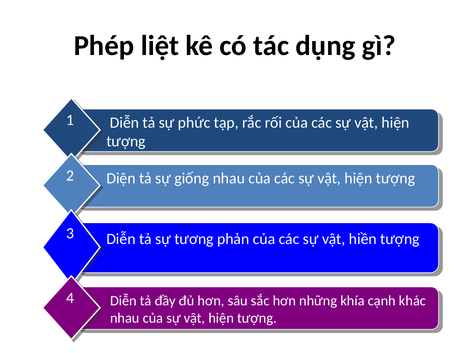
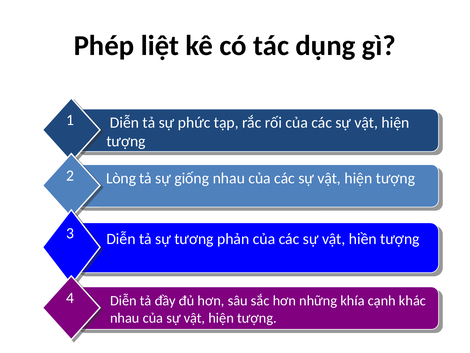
Diện: Diện -> Lòng (121, 178)
